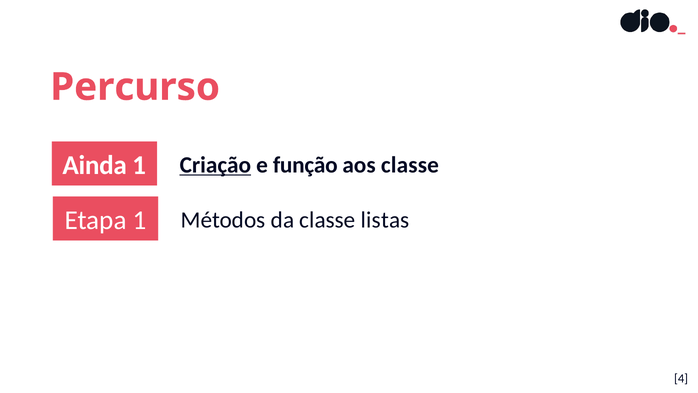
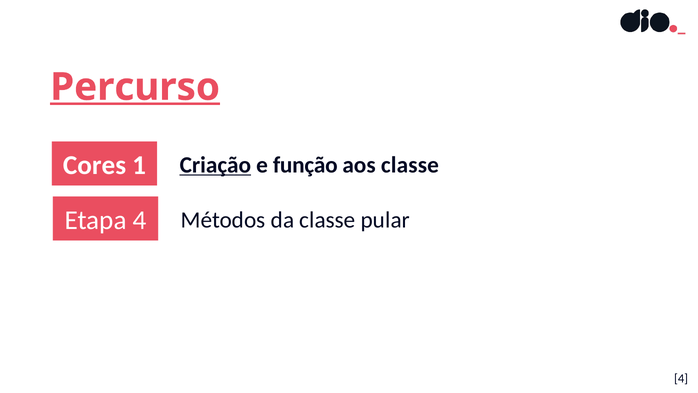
Percurso underline: none -> present (135, 87)
Ainda: Ainda -> Cores (94, 165)
Etapa 1: 1 -> 4 (139, 220)
listas: listas -> pular (385, 220)
